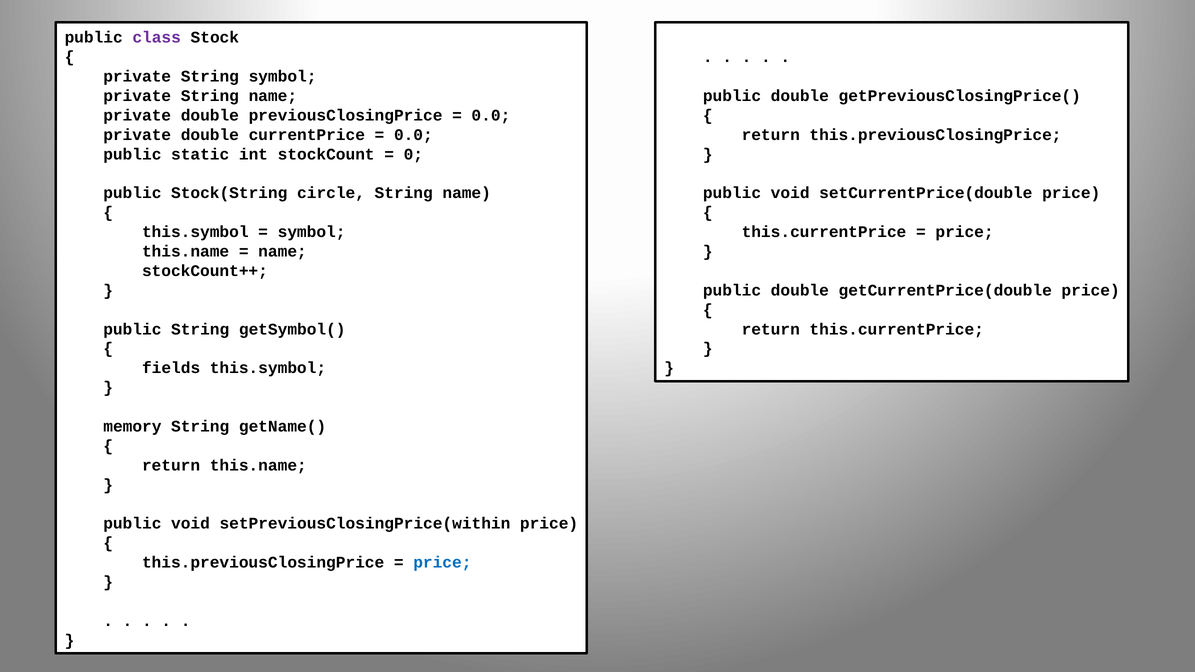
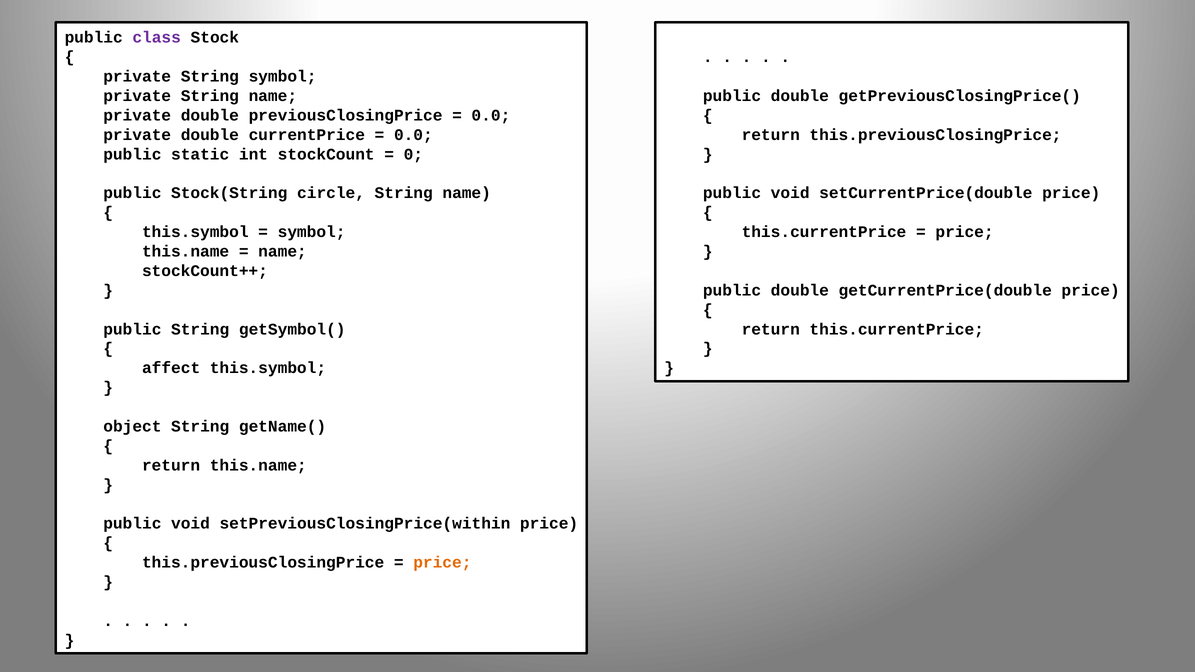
fields: fields -> affect (171, 368)
memory: memory -> object (132, 426)
price colour: blue -> orange (442, 563)
